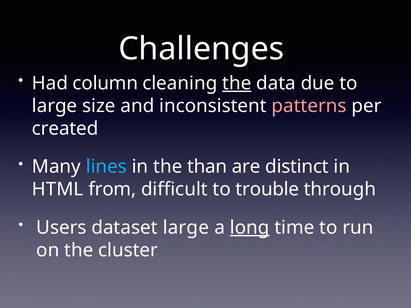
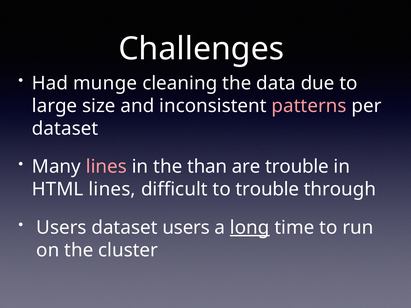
column: column -> munge (105, 83)
the underline: present -> none (237, 83)
created: created -> dataset (65, 129)
lines colour: light blue -> pink (106, 167)
are distinct: distinct -> trouble (297, 167)
HTML from: from -> lines (112, 189)
dataset large: large -> users (186, 228)
